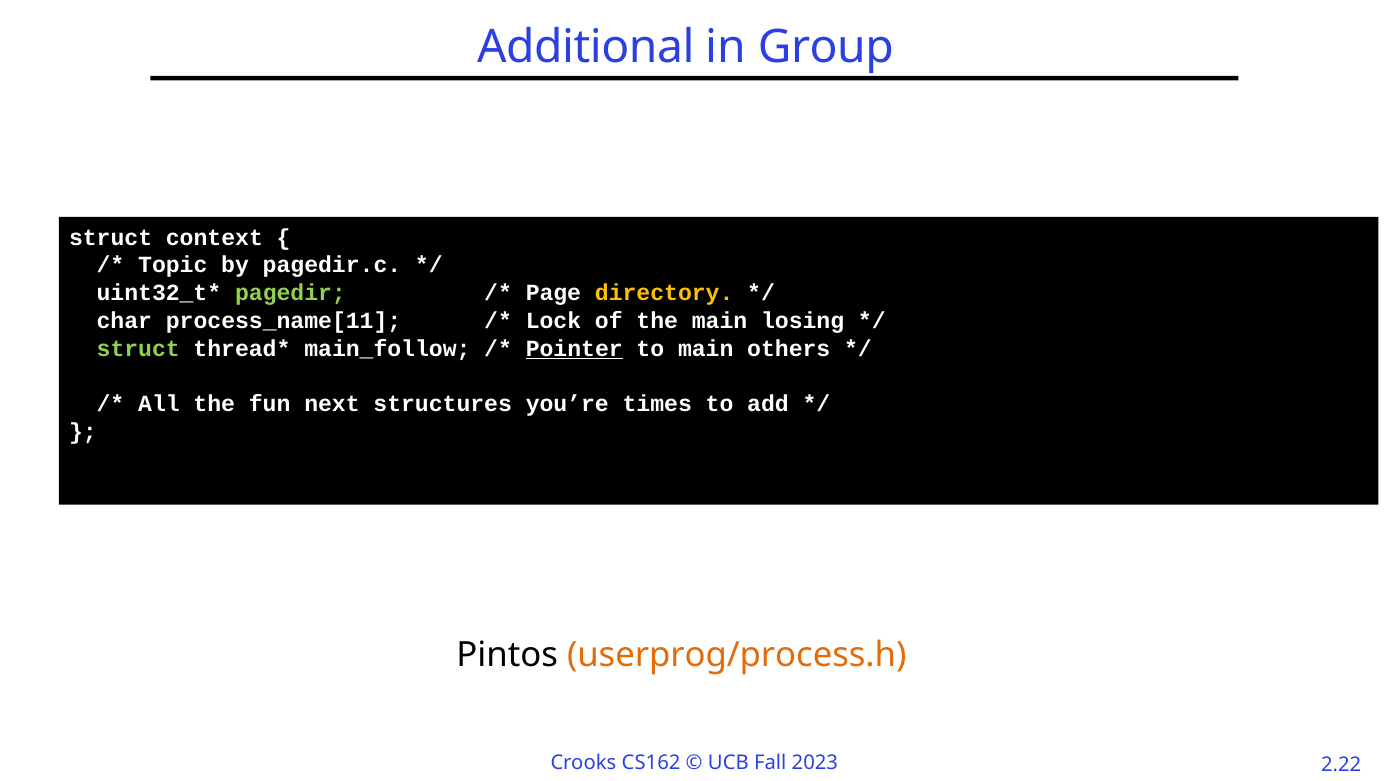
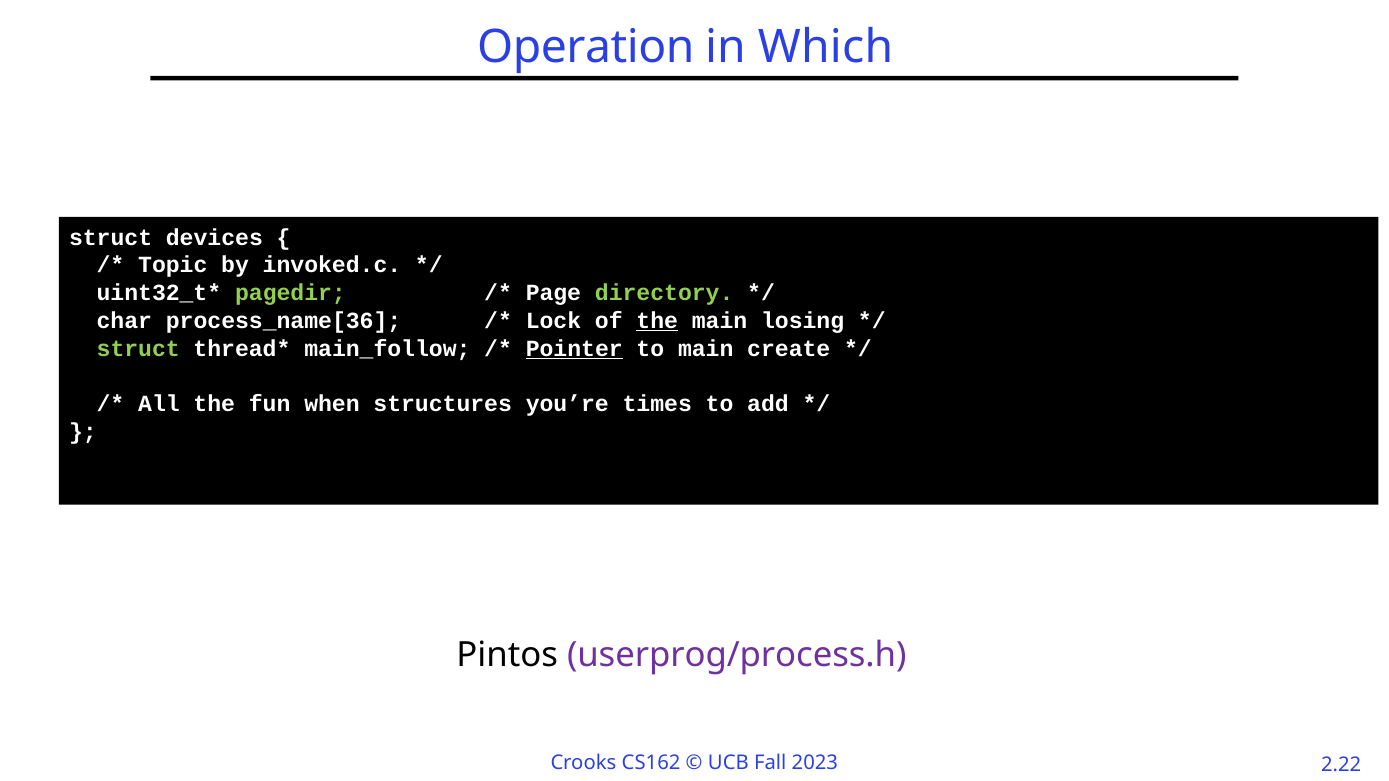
Additional: Additional -> Operation (586, 47)
Group: Group -> Which (825, 47)
context: context -> devices (214, 238)
pagedir.c: pagedir.c -> invoked.c (332, 265)
directory colour: yellow -> light green (664, 293)
process_name[11: process_name[11 -> process_name[36 (284, 321)
the underline: none -> present (657, 321)
others: others -> create (789, 349)
next: next -> when (332, 404)
userprog/process.h colour: orange -> purple (737, 656)
